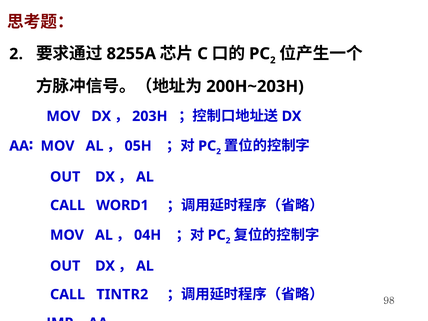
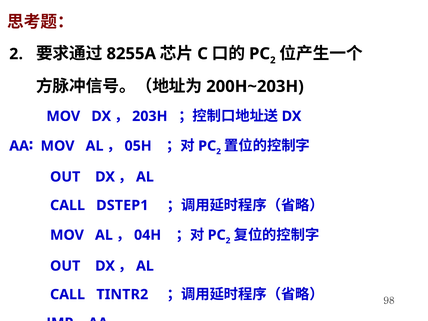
WORD1: WORD1 -> DSTEP1 (122, 205)
